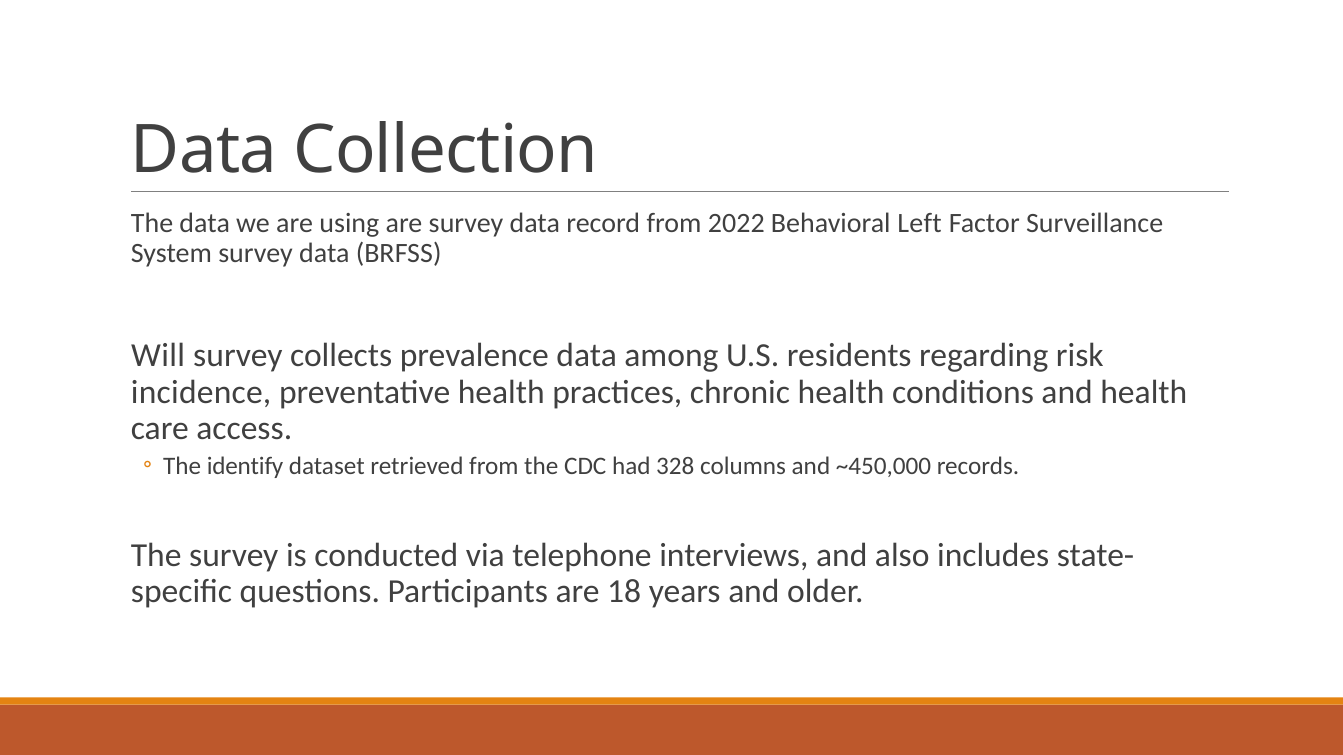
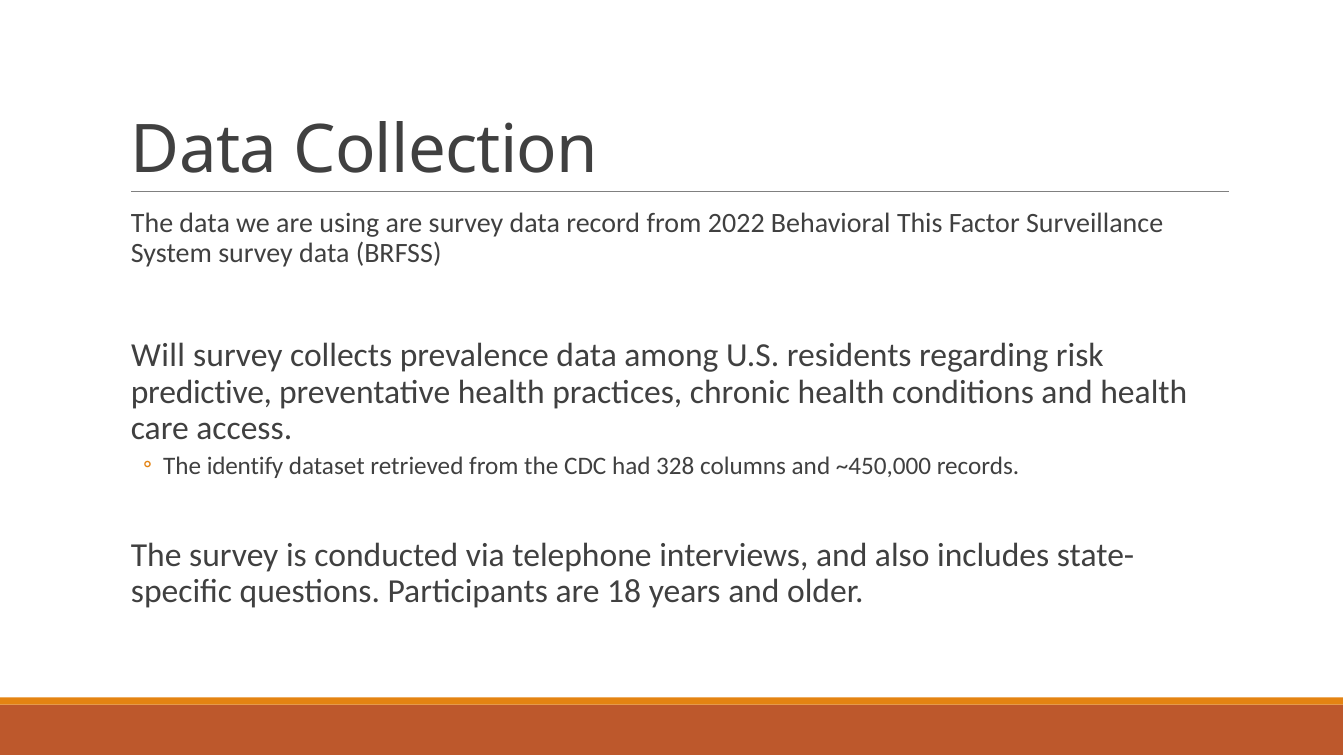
Left: Left -> This (920, 223)
incidence: incidence -> predictive (201, 392)
